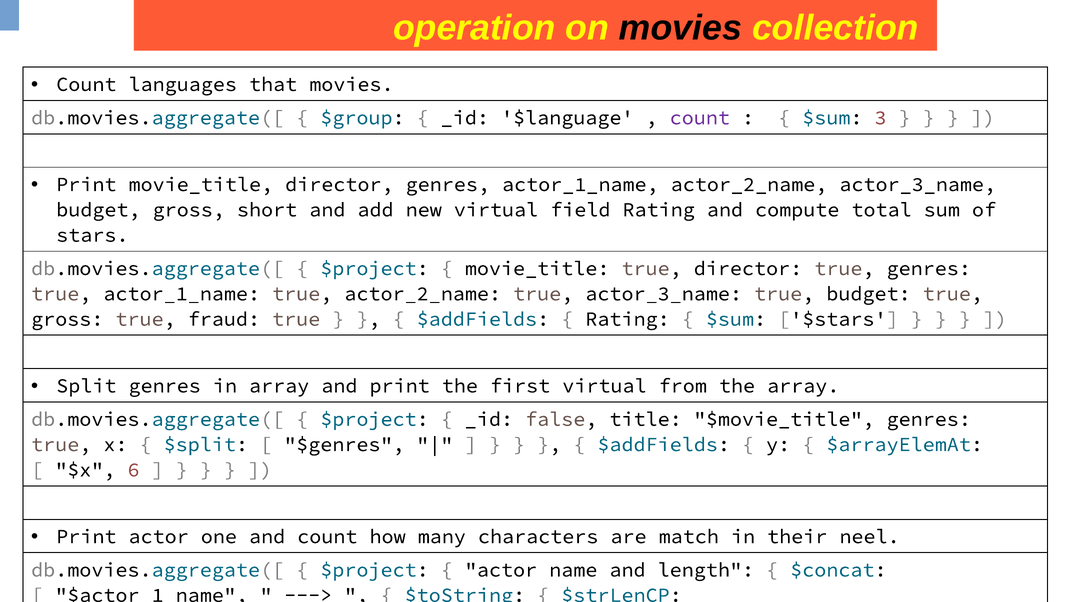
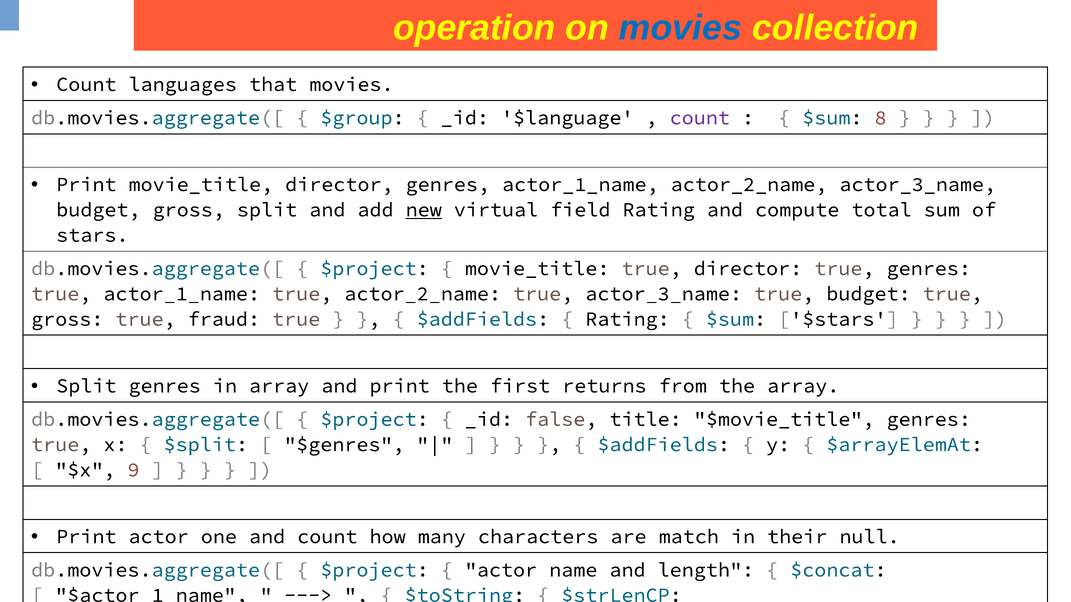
movies colour: black -> blue (680, 28)
3: 3 -> 8 (881, 118)
gross short: short -> split (267, 210)
new underline: none -> present (424, 210)
first virtual: virtual -> returns (604, 386)
6: 6 -> 9 (134, 470)
neel: neel -> null (870, 537)
